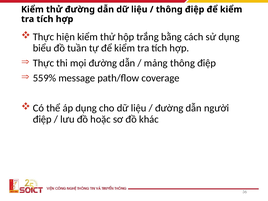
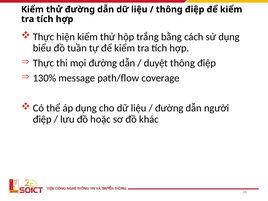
mảng: mảng -> duyệt (156, 63)
559%: 559% -> 130% (45, 78)
